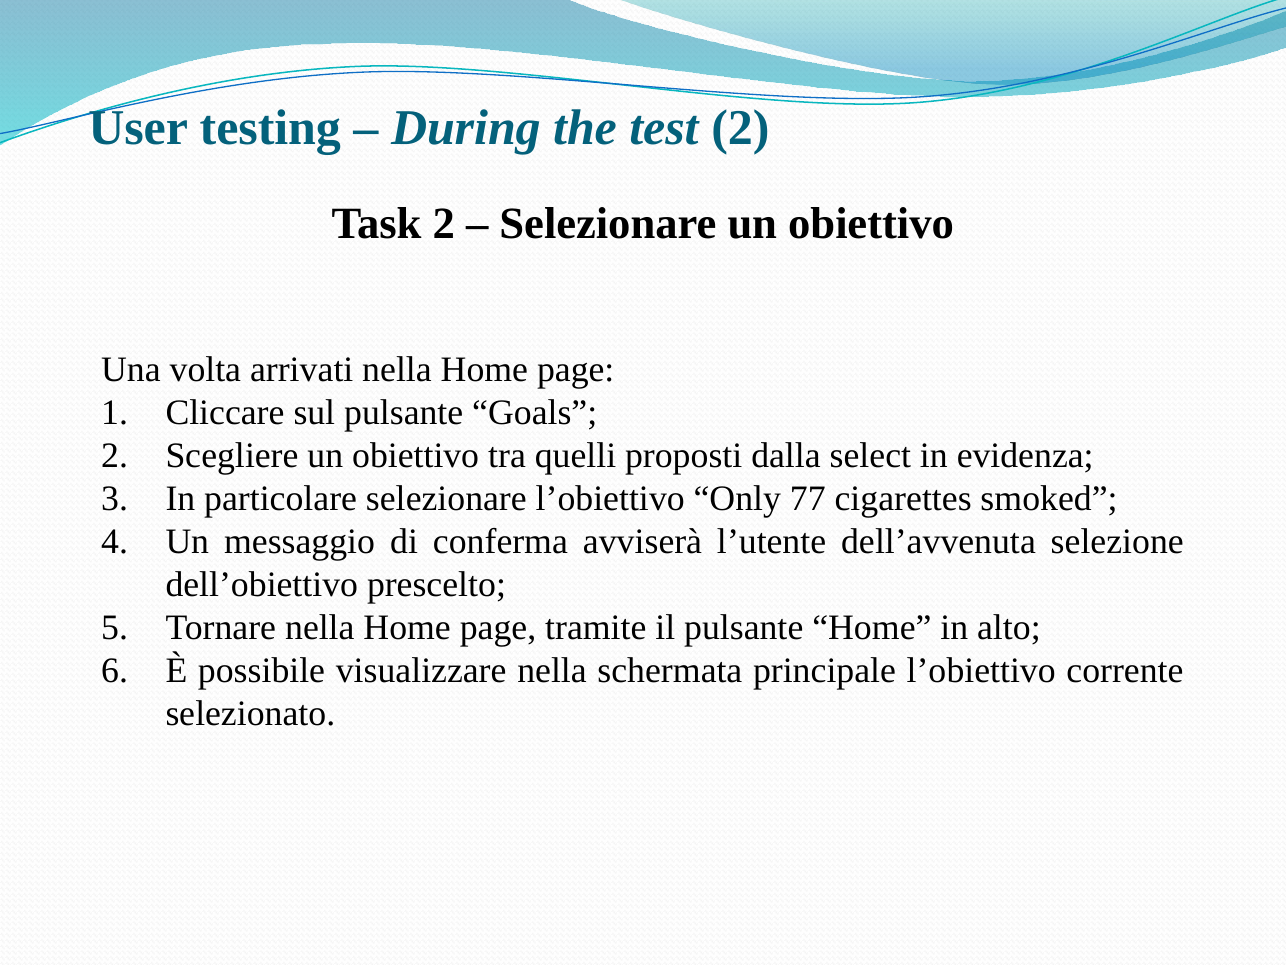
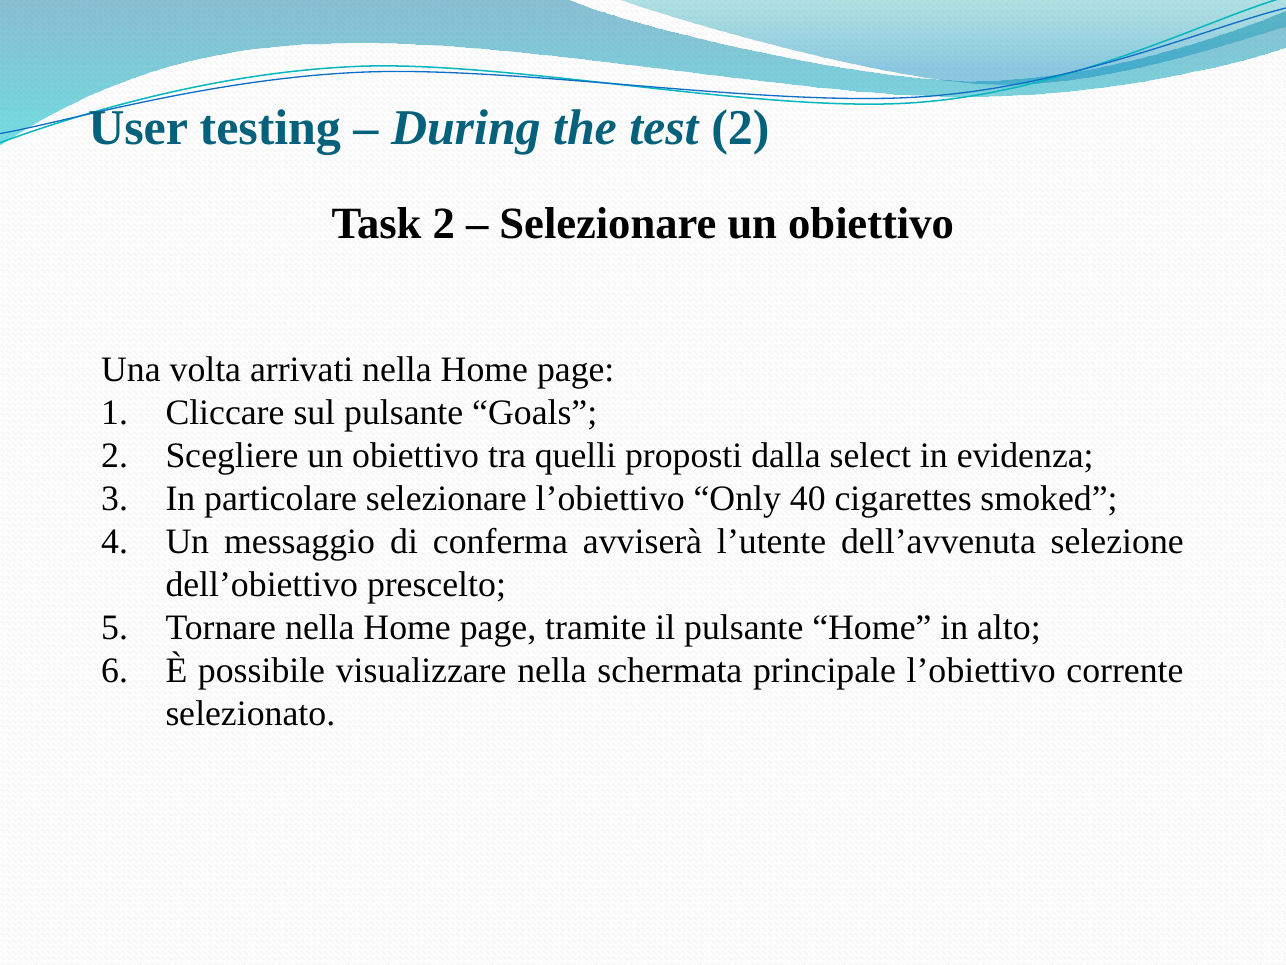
77: 77 -> 40 (808, 499)
